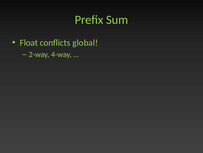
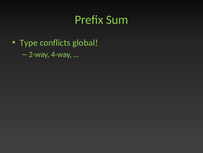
Float: Float -> Type (29, 43)
